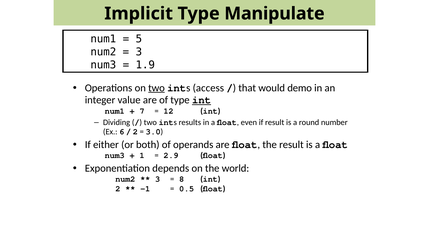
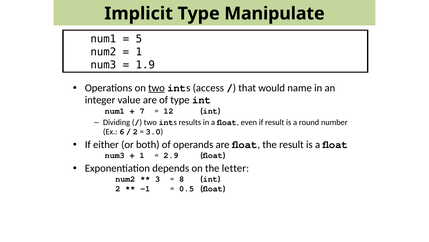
3: 3 -> 1 (139, 52)
demo: demo -> name (300, 88)
int underline: present -> none (202, 100)
world: world -> letter (235, 168)
